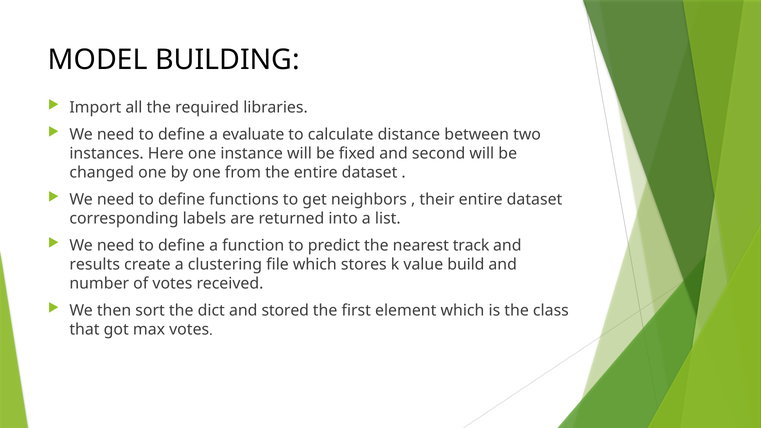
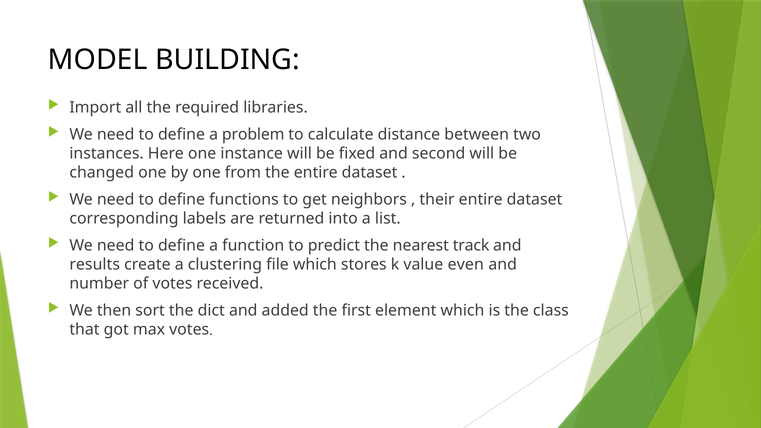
evaluate: evaluate -> problem (253, 134)
build: build -> even (466, 265)
stored: stored -> added (285, 311)
